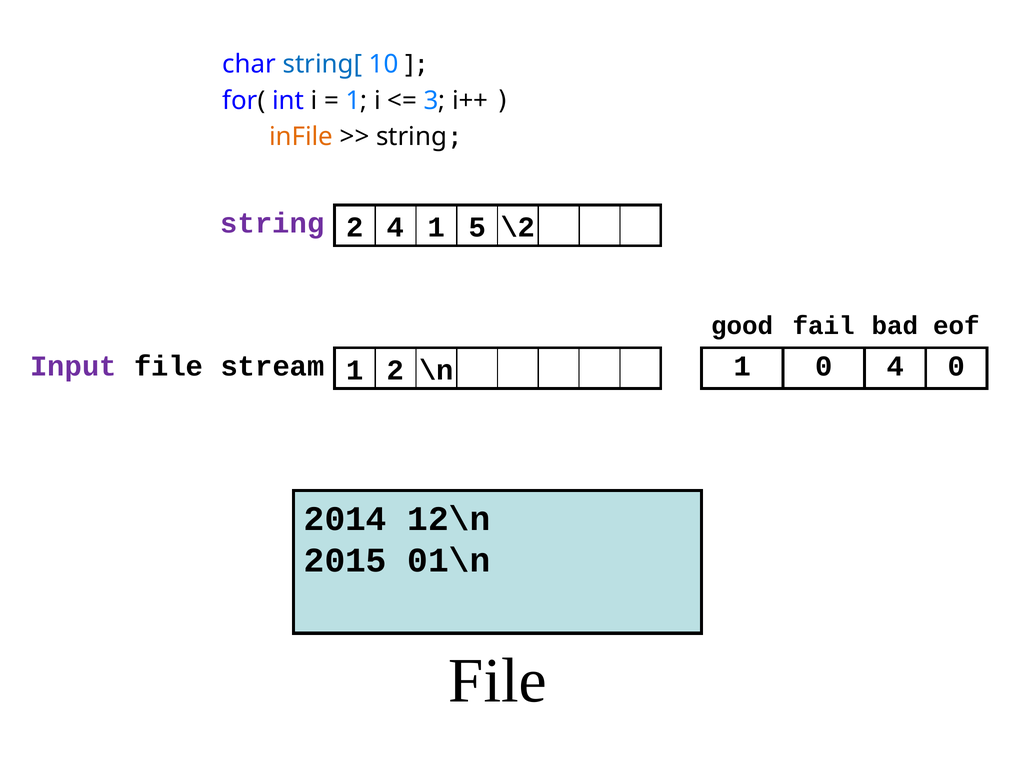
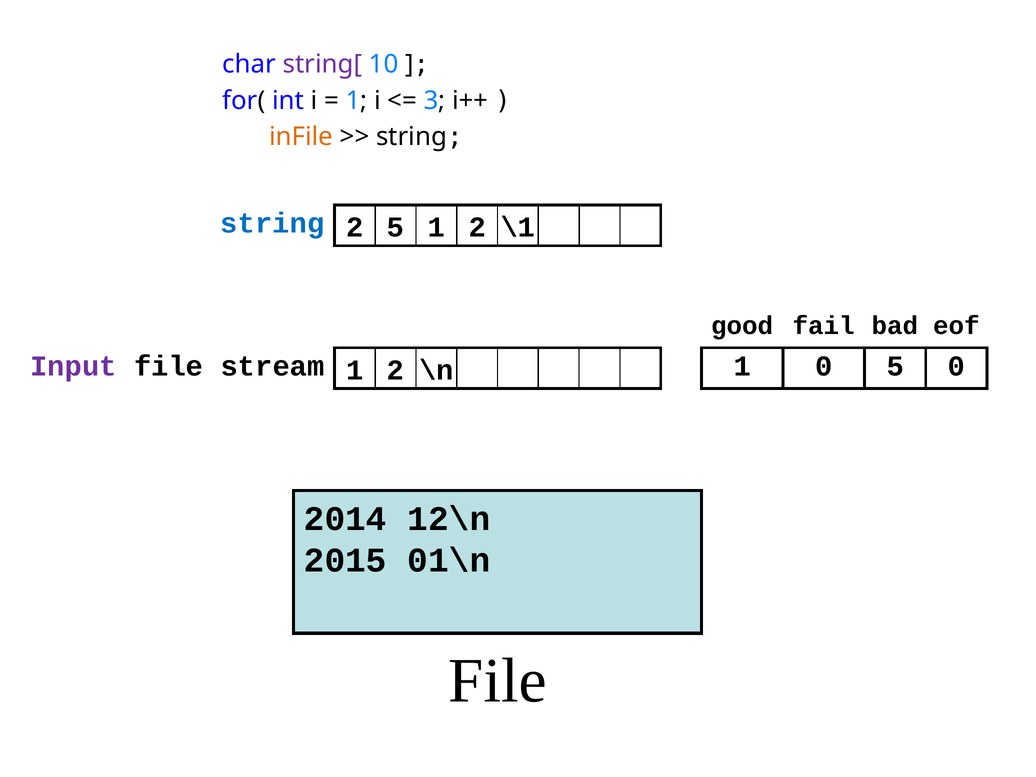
string[ colour: blue -> purple (322, 64)
string colour: purple -> blue (272, 223)
2 4: 4 -> 5 (396, 227)
5: 5 -> 2 (477, 227)
\2: \2 -> \1 (518, 227)
0 4: 4 -> 5 (895, 366)
